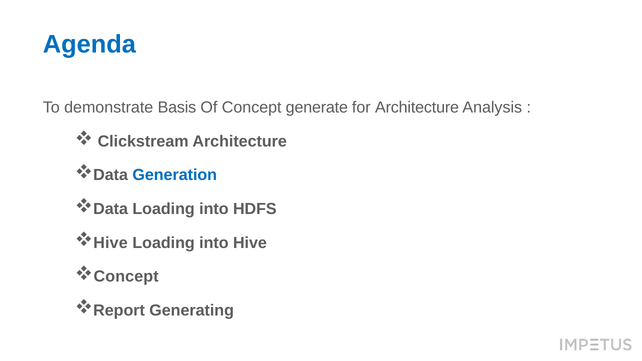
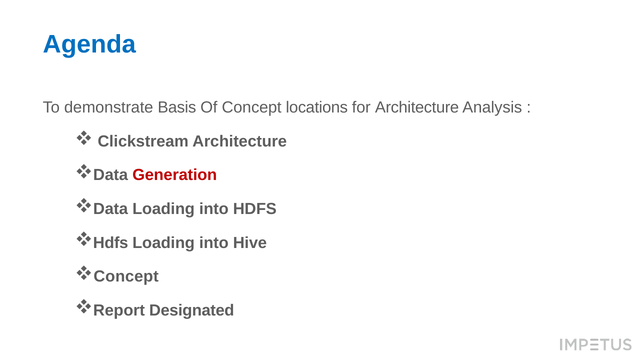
generate: generate -> locations (317, 108)
Generation colour: blue -> red (175, 175)
Hive: Hive -> Hdfs (111, 243)
Generating: Generating -> Designated (192, 310)
